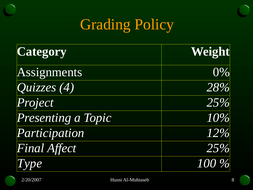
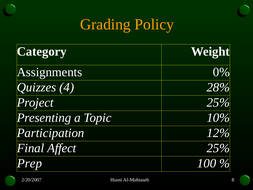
Type: Type -> Prep (30, 163)
